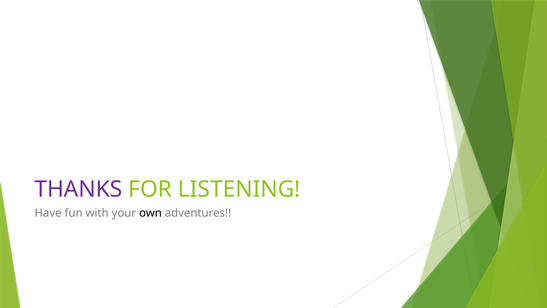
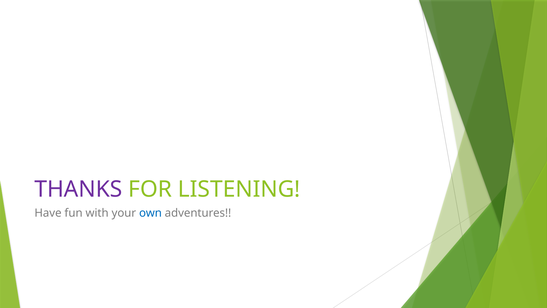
own colour: black -> blue (150, 213)
